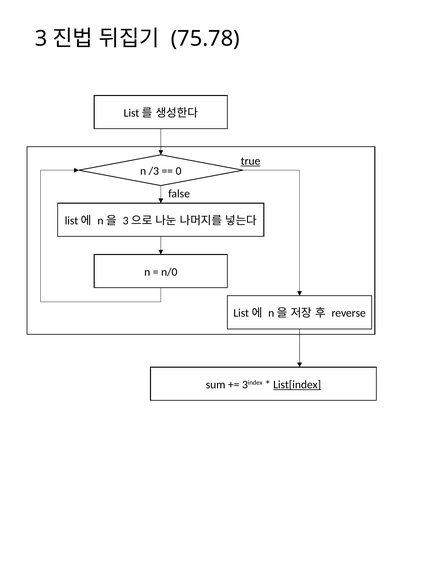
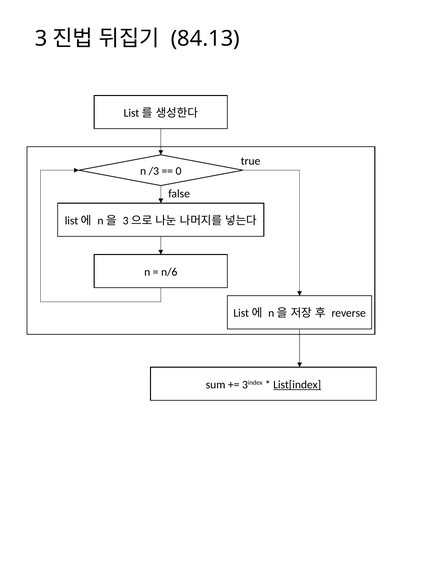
75.78: 75.78 -> 84.13 (205, 39)
true underline: present -> none (251, 161)
n/0: n/0 -> n/6 (169, 272)
